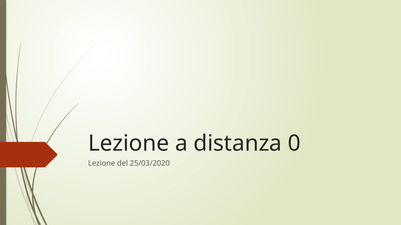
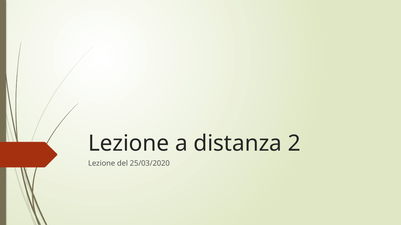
0: 0 -> 2 (294, 144)
